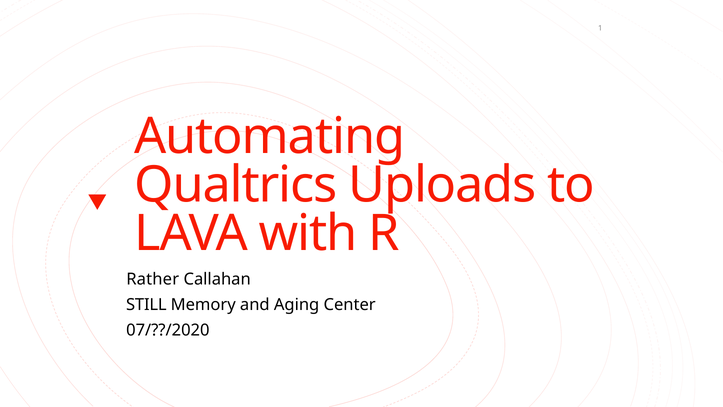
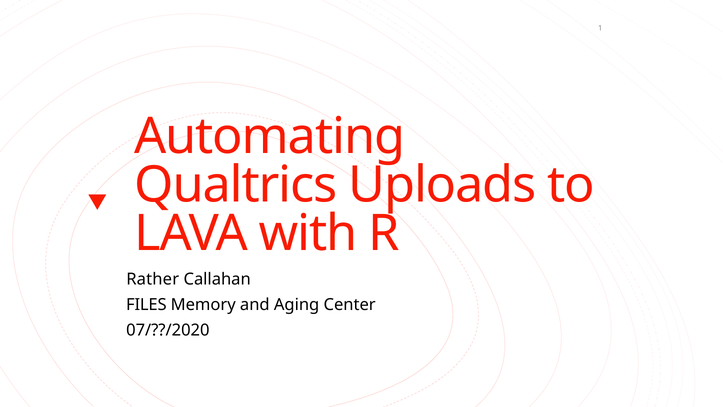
STILL: STILL -> FILES (146, 305)
